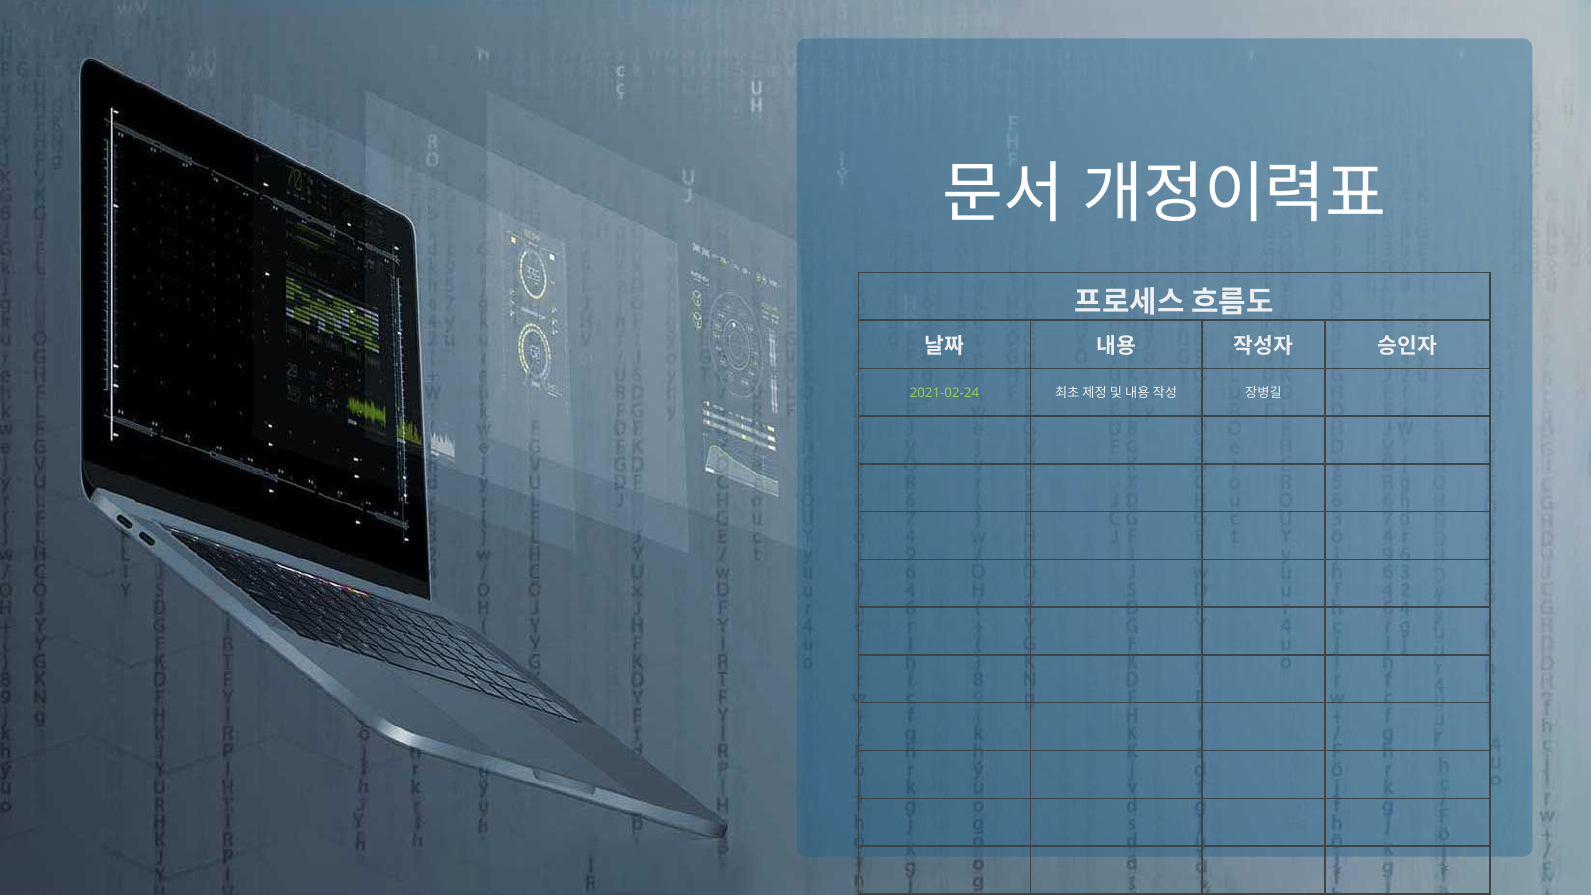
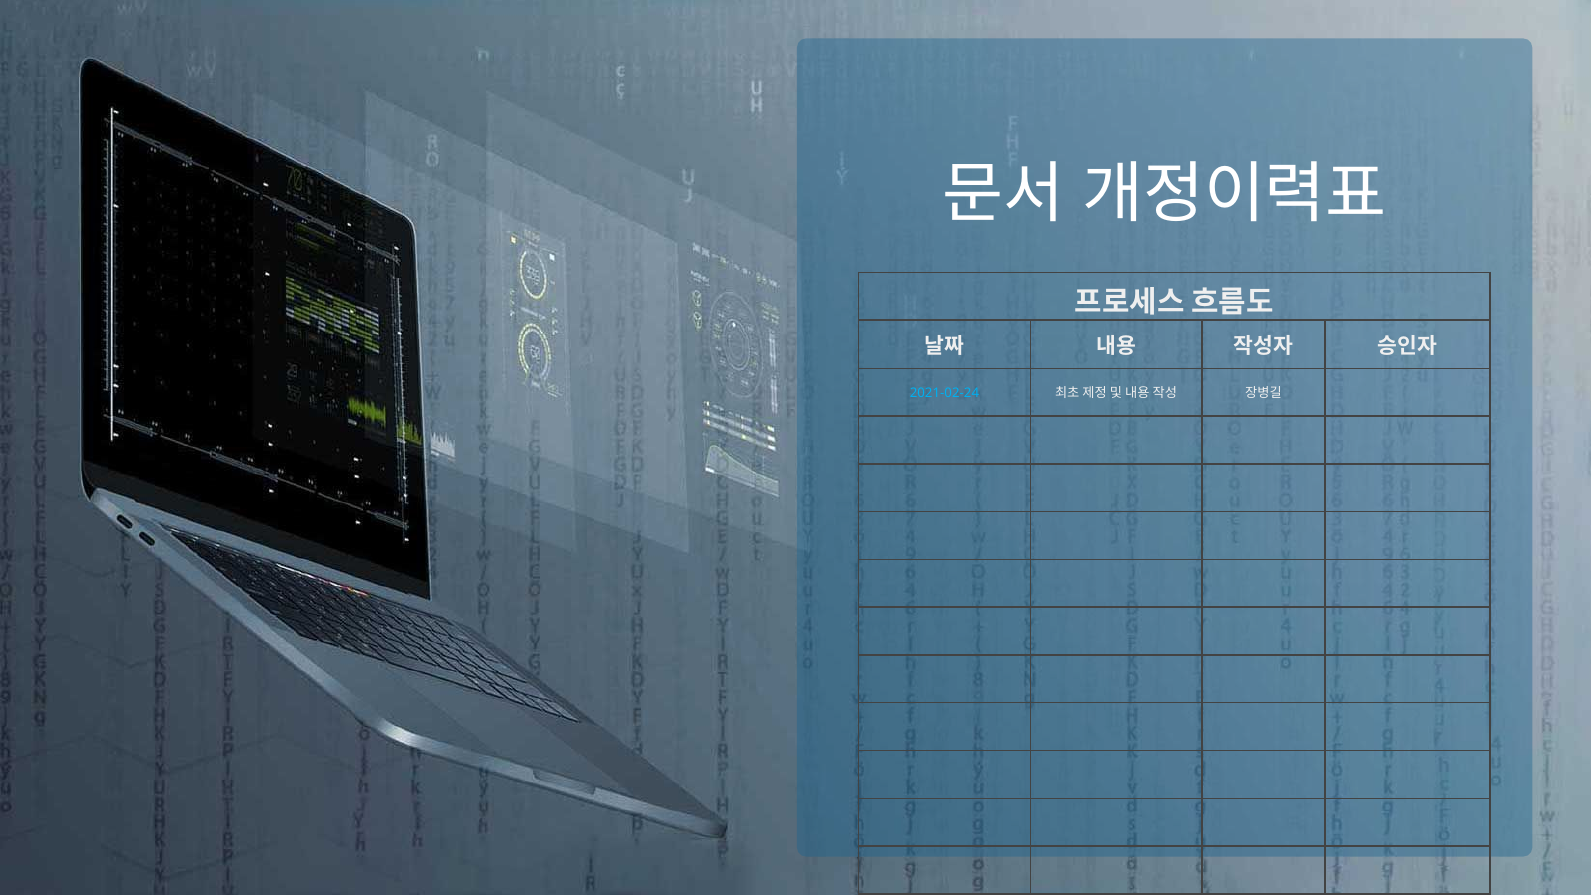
2021-02-24 colour: light green -> light blue (944, 393)
